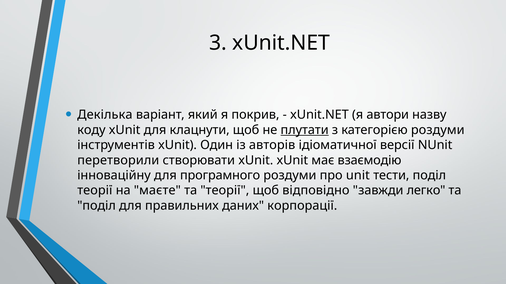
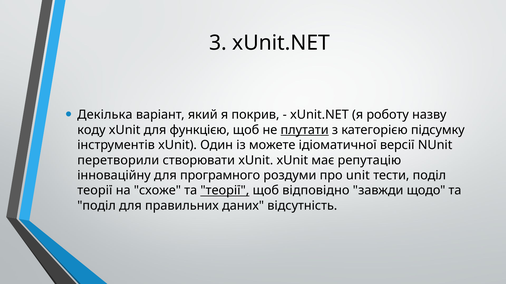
автори: автори -> роботу (388, 115)
клацнути: клацнути -> функцією (200, 130)
категорією роздуми: роздуми -> підсумку (438, 130)
авторів: авторів -> можете (272, 145)
взаємодію: взаємодію -> репутацію (369, 161)
маєте: маєте -> схоже (157, 191)
теорії underline: none -> present (225, 191)
легко: легко -> щодо (426, 191)
корпорації: корпорації -> відсутність (302, 206)
